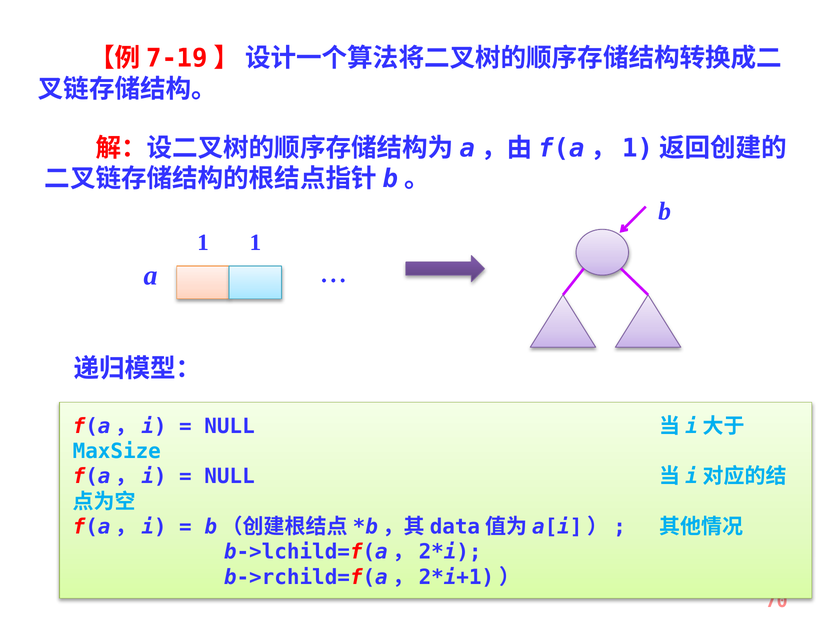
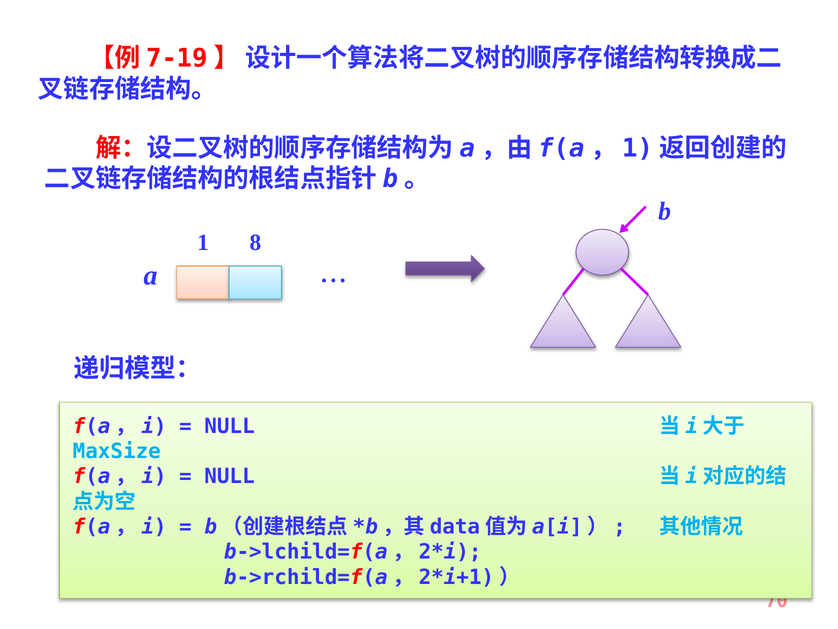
1 1: 1 -> 8 (255, 242)
